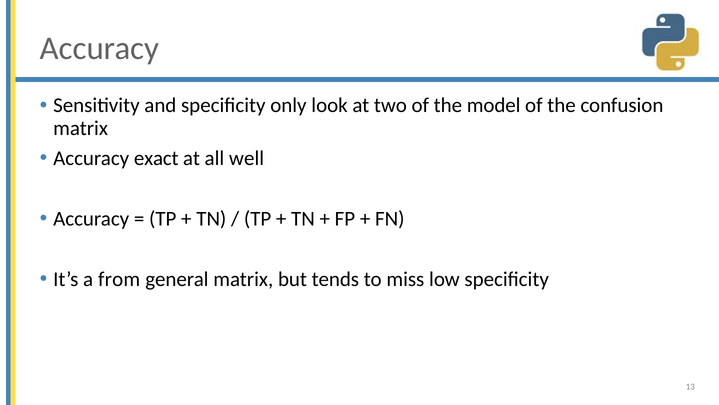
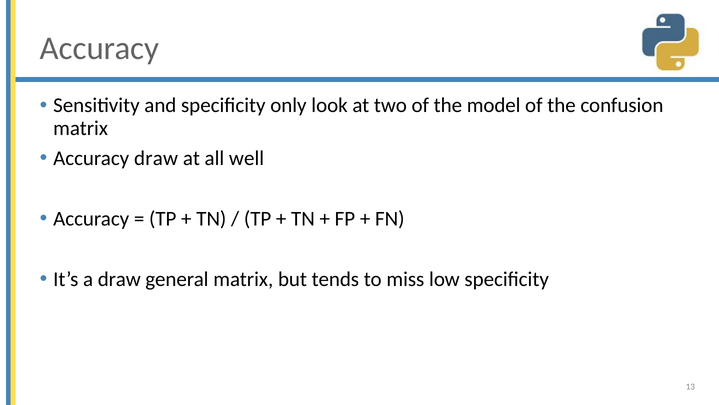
Accuracy exact: exact -> draw (156, 158)
a from: from -> draw (119, 279)
